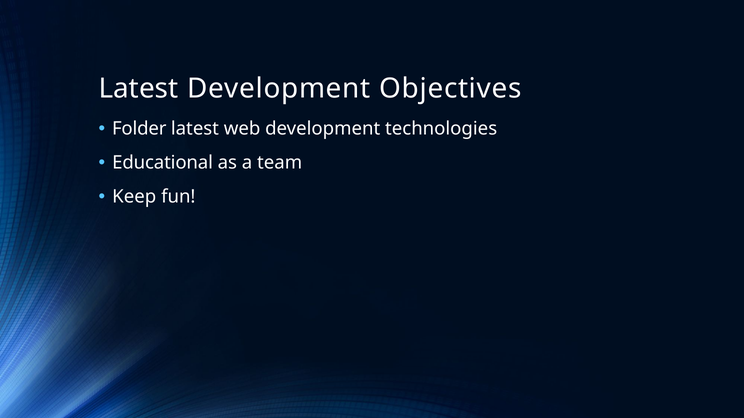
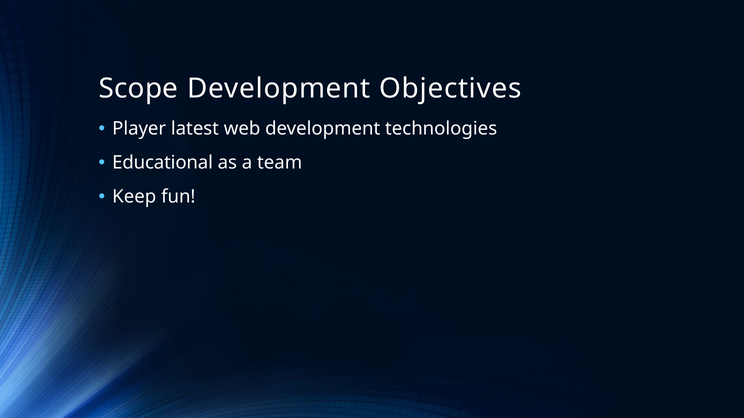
Latest: Latest -> Scope (138, 89)
Folder: Folder -> Player (139, 129)
